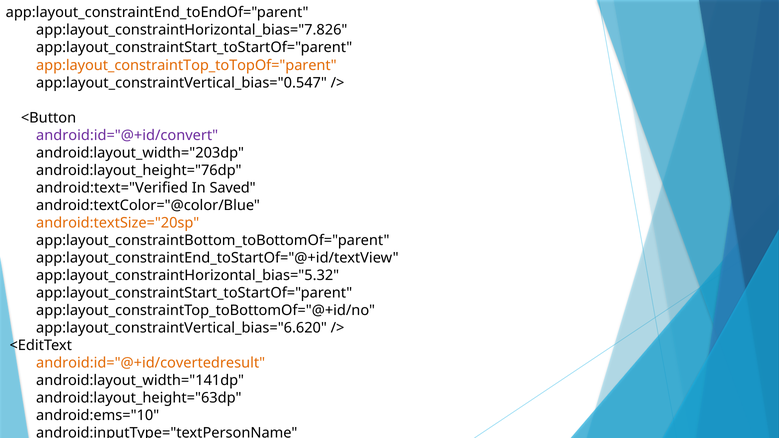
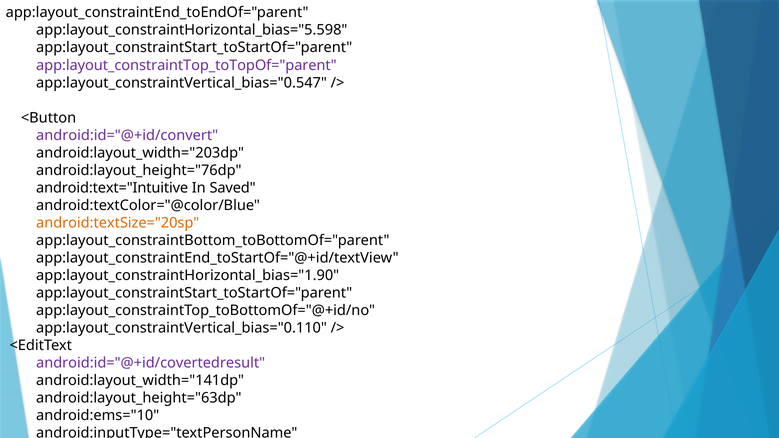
app:layout_constraintHorizontal_bias="7.826: app:layout_constraintHorizontal_bias="7.826 -> app:layout_constraintHorizontal_bias="5.598 (192, 30)
app:layout_constraintTop_toTopOf="parent colour: orange -> purple (186, 65)
android:text="Verified: android:text="Verified -> android:text="Intuitive (112, 188)
app:layout_constraintHorizontal_bias="5.32: app:layout_constraintHorizontal_bias="5.32 -> app:layout_constraintHorizontal_bias="1.90 (188, 276)
app:layout_constraintVertical_bias="6.620: app:layout_constraintVertical_bias="6.620 -> app:layout_constraintVertical_bias="0.110 (182, 328)
android:id="@+id/covertedresult colour: orange -> purple (151, 363)
